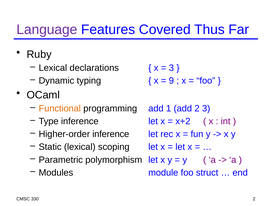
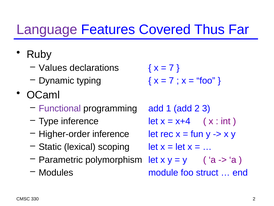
Lexical: Lexical -> Values (53, 68)
3: 3 -> 7 (171, 68)
9: 9 -> 7 (171, 81)
Functional colour: orange -> purple (60, 108)
x+2: x+2 -> x+4 (183, 121)
